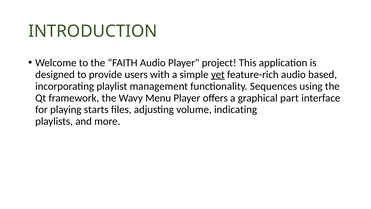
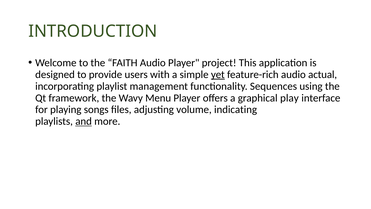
based: based -> actual (323, 74)
part: part -> play (289, 98)
starts: starts -> songs (96, 109)
and underline: none -> present (84, 121)
